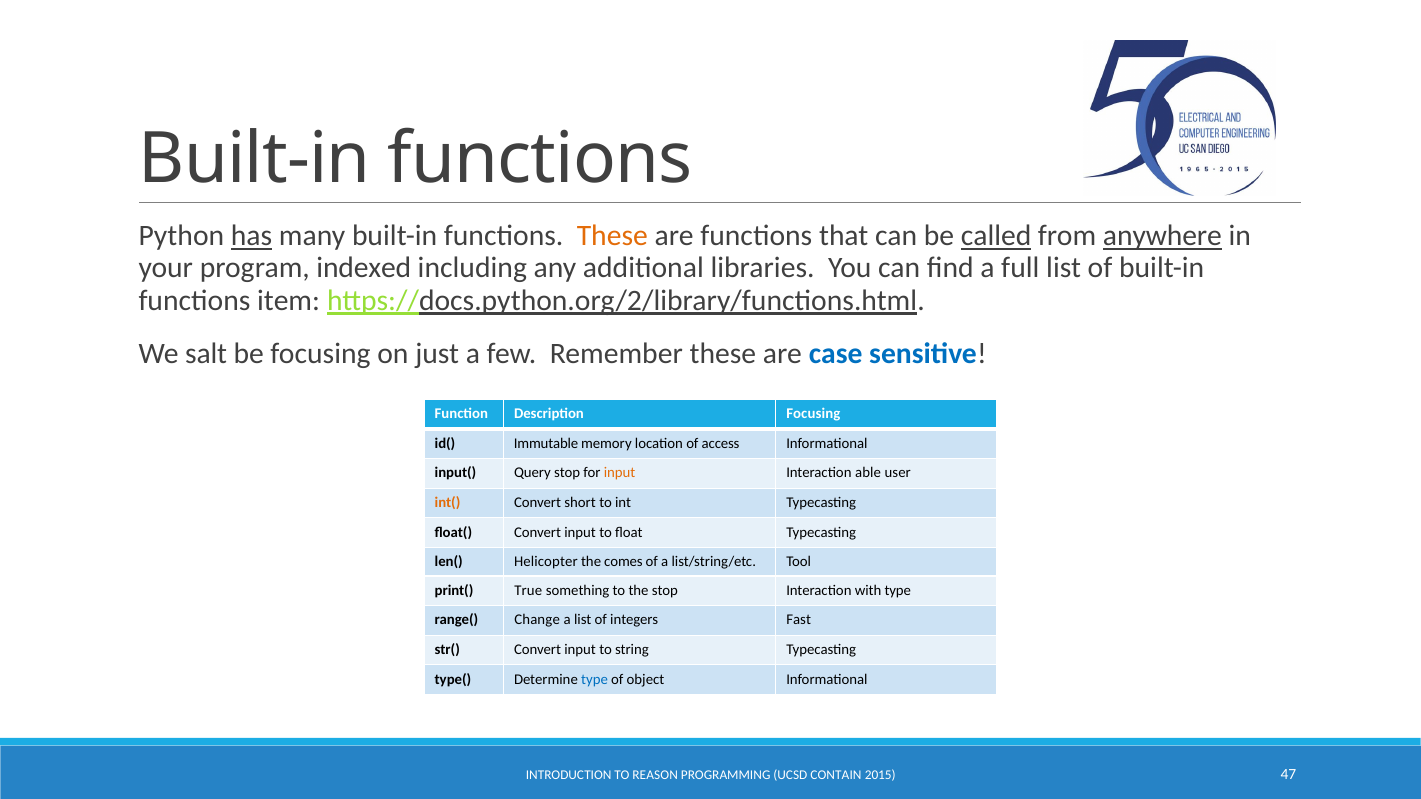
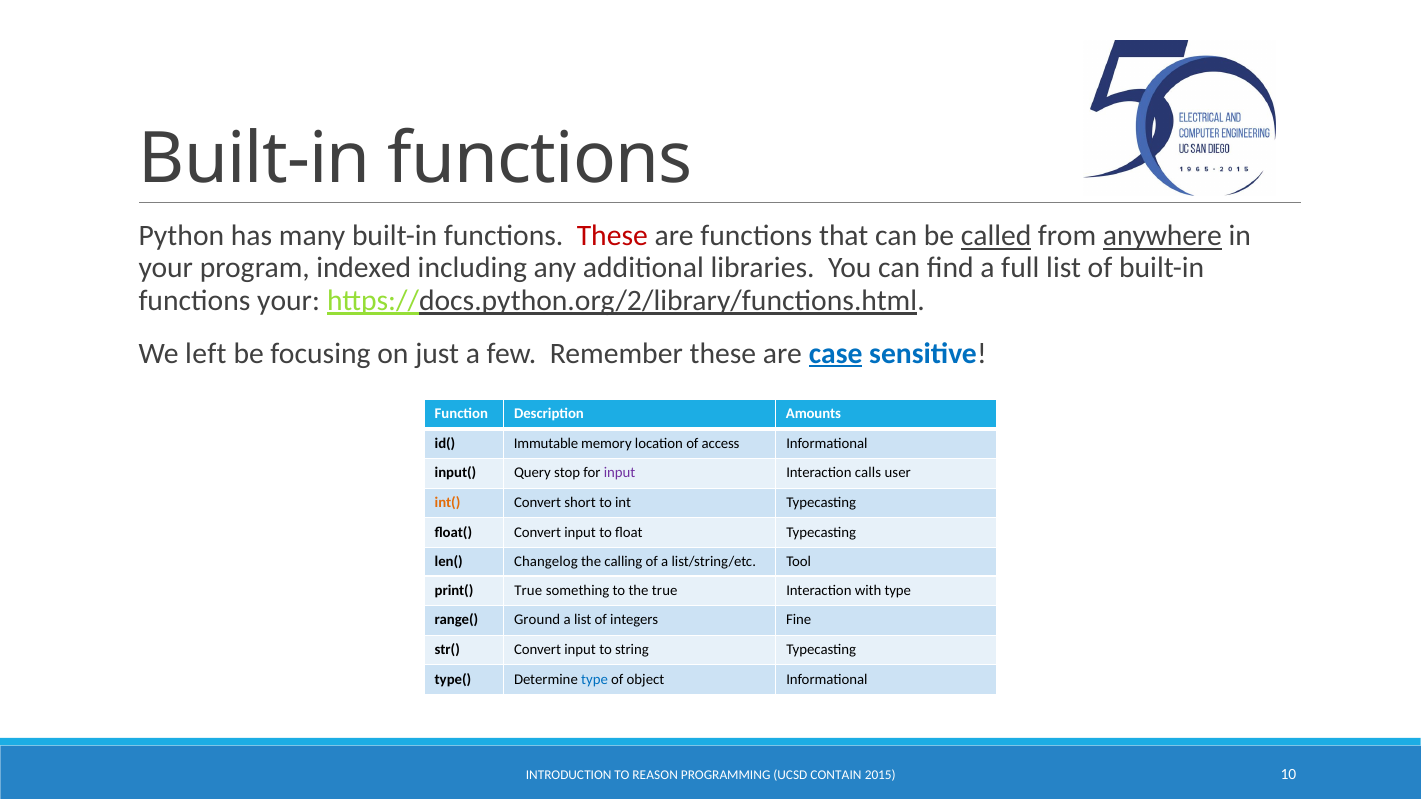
has underline: present -> none (252, 236)
These colour: orange -> red (612, 236)
functions item: item -> your (289, 301)
salt: salt -> left (206, 354)
case underline: none -> present (836, 354)
Description Focusing: Focusing -> Amounts (813, 414)
input colour: orange -> purple (620, 473)
able: able -> calls (868, 473)
Helicopter: Helicopter -> Changelog (546, 562)
comes: comes -> calling (623, 562)
the stop: stop -> true (665, 591)
Change: Change -> Ground (537, 620)
Fast: Fast -> Fine (799, 620)
47: 47 -> 10 (1288, 775)
